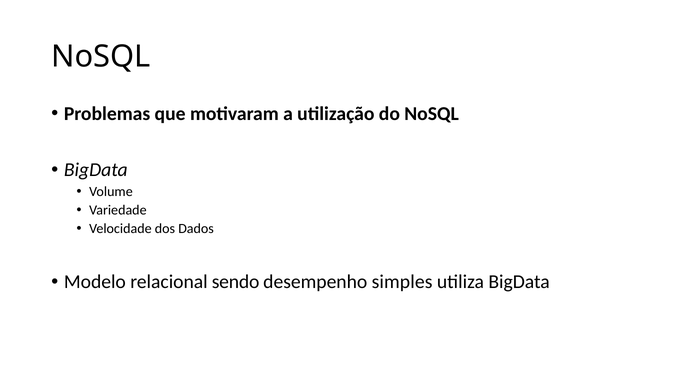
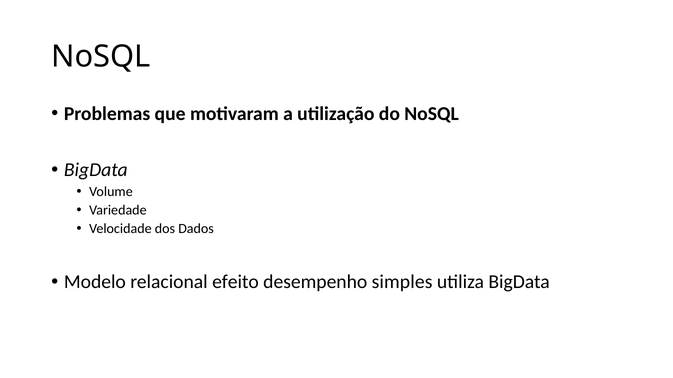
sendo: sendo -> efeito (235, 282)
